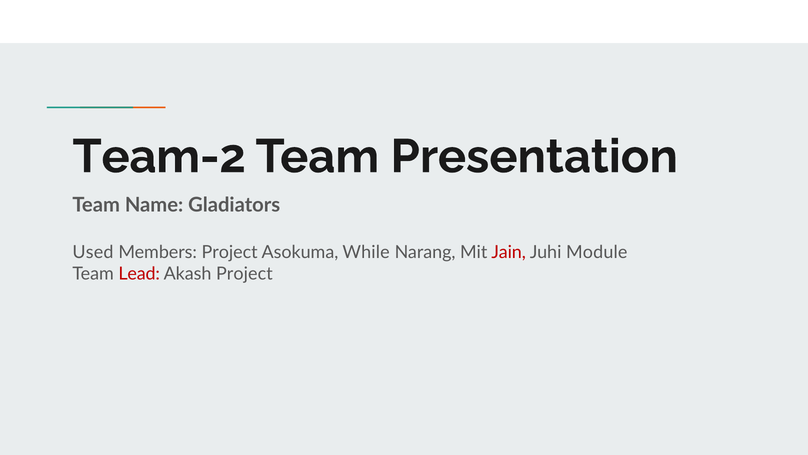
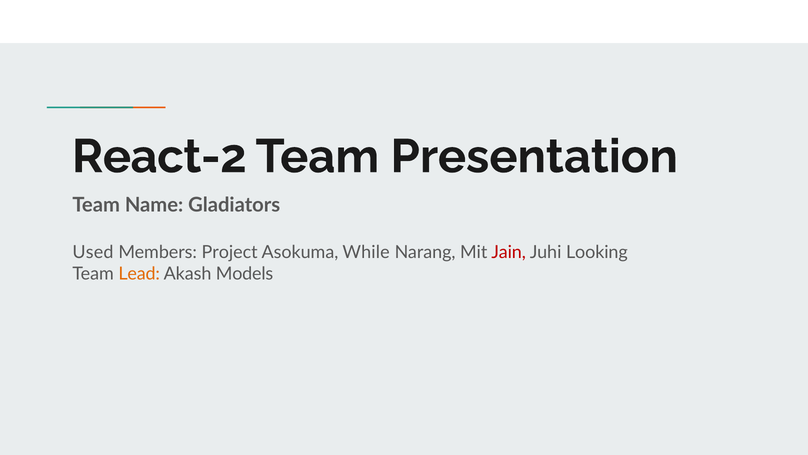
Team-2: Team-2 -> React-2 (159, 157)
Module: Module -> Looking (597, 252)
Lead colour: red -> orange (139, 273)
Akash Project: Project -> Models (245, 273)
